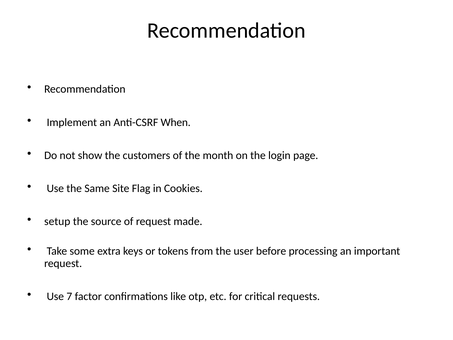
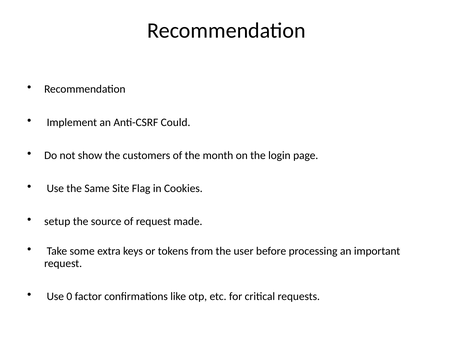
When: When -> Could (176, 122)
7: 7 -> 0 (69, 296)
